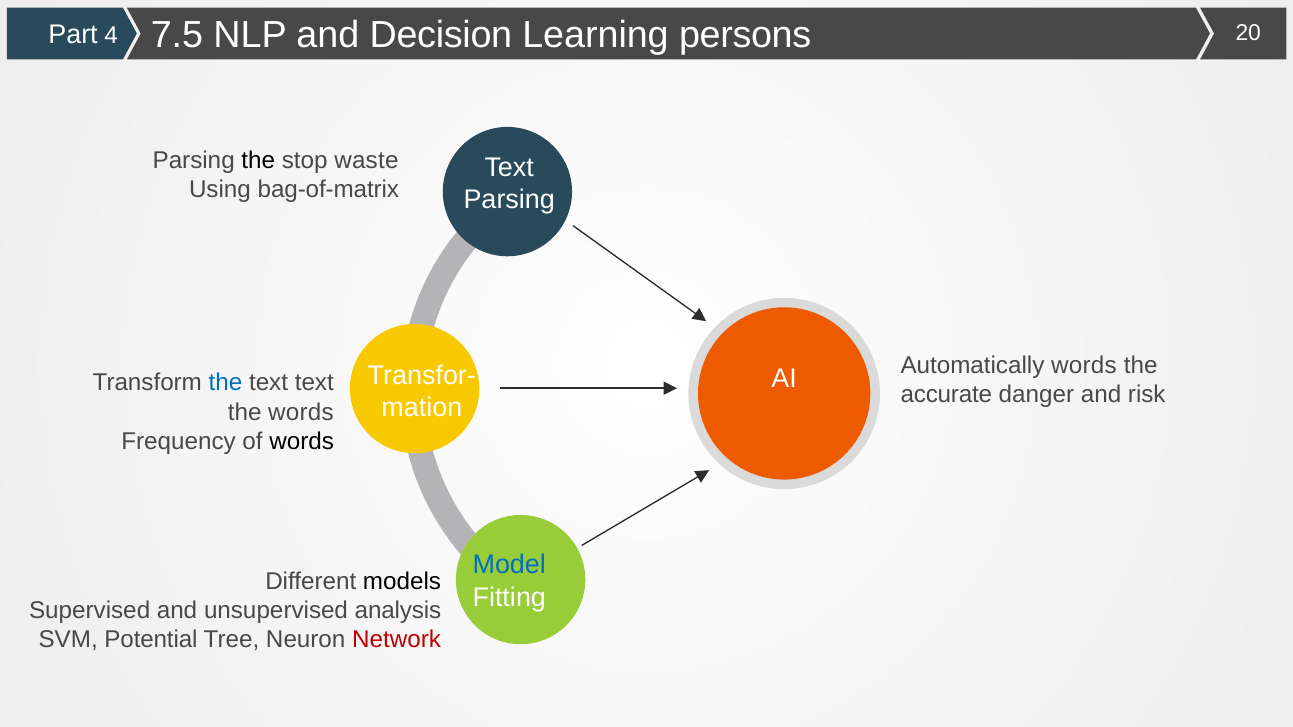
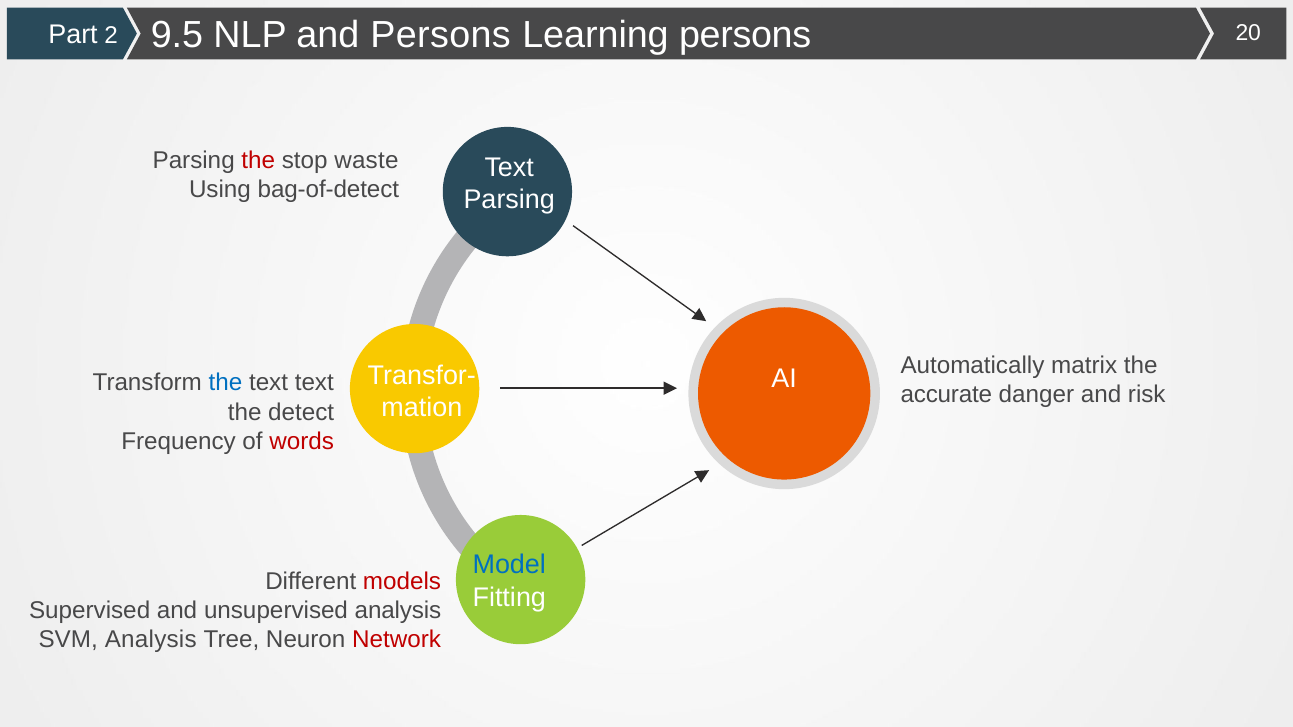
7.5: 7.5 -> 9.5 (177, 35)
and Decision: Decision -> Persons (441, 35)
4: 4 -> 2 (111, 35)
the colour: black -> red (258, 160)
bag-of-matrix: bag-of-matrix -> bag-of-detect (328, 189)
Automatically words: words -> matrix (1084, 366)
the words: words -> detect (301, 412)
words colour: black -> red (302, 441)
models colour: black -> red (402, 581)
SVM Potential: Potential -> Analysis (151, 639)
